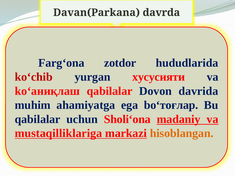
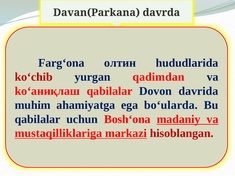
zotdor: zotdor -> олтин (120, 63)
хусусияти: хусусияти -> qadimdan (159, 77)
bo‘тоғлар: bo‘тоғлар -> bo‘ularda (171, 105)
Sholi‘ona: Sholi‘ona -> Bosh‘ona (127, 119)
hisoblangan colour: orange -> red (182, 133)
